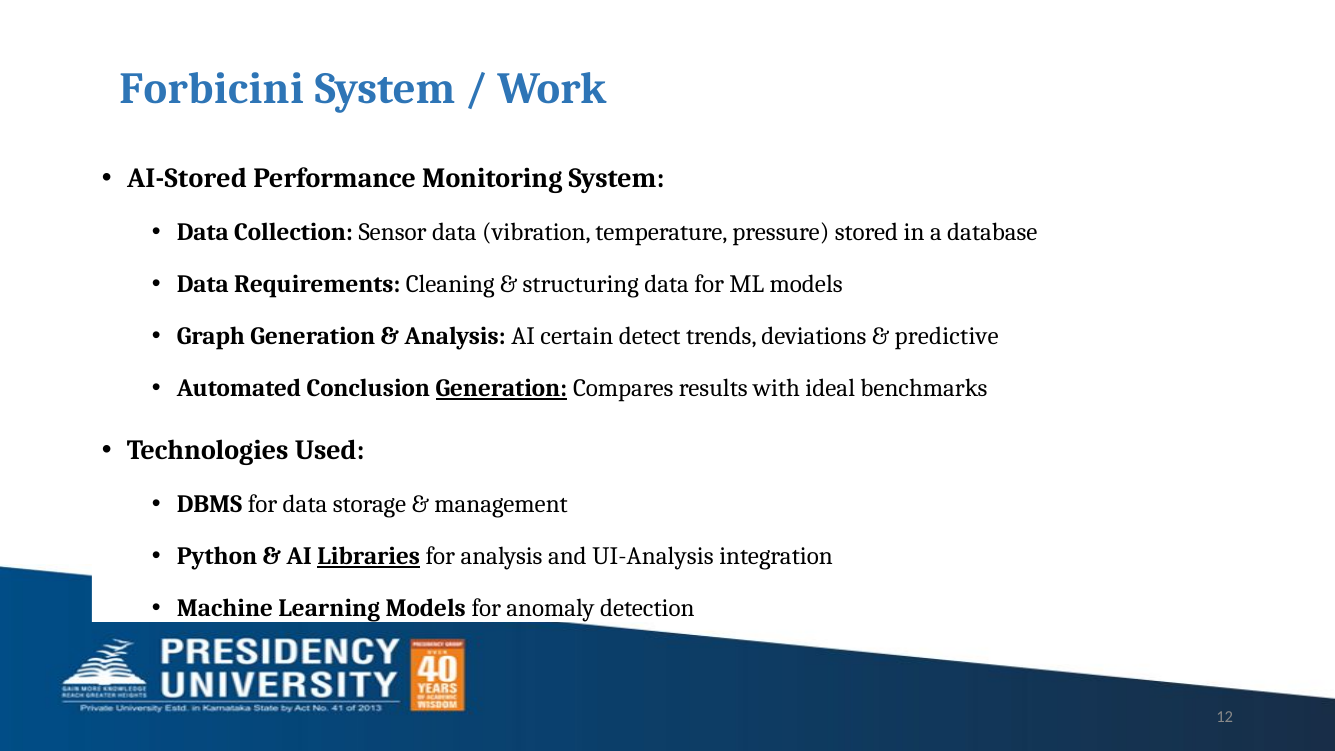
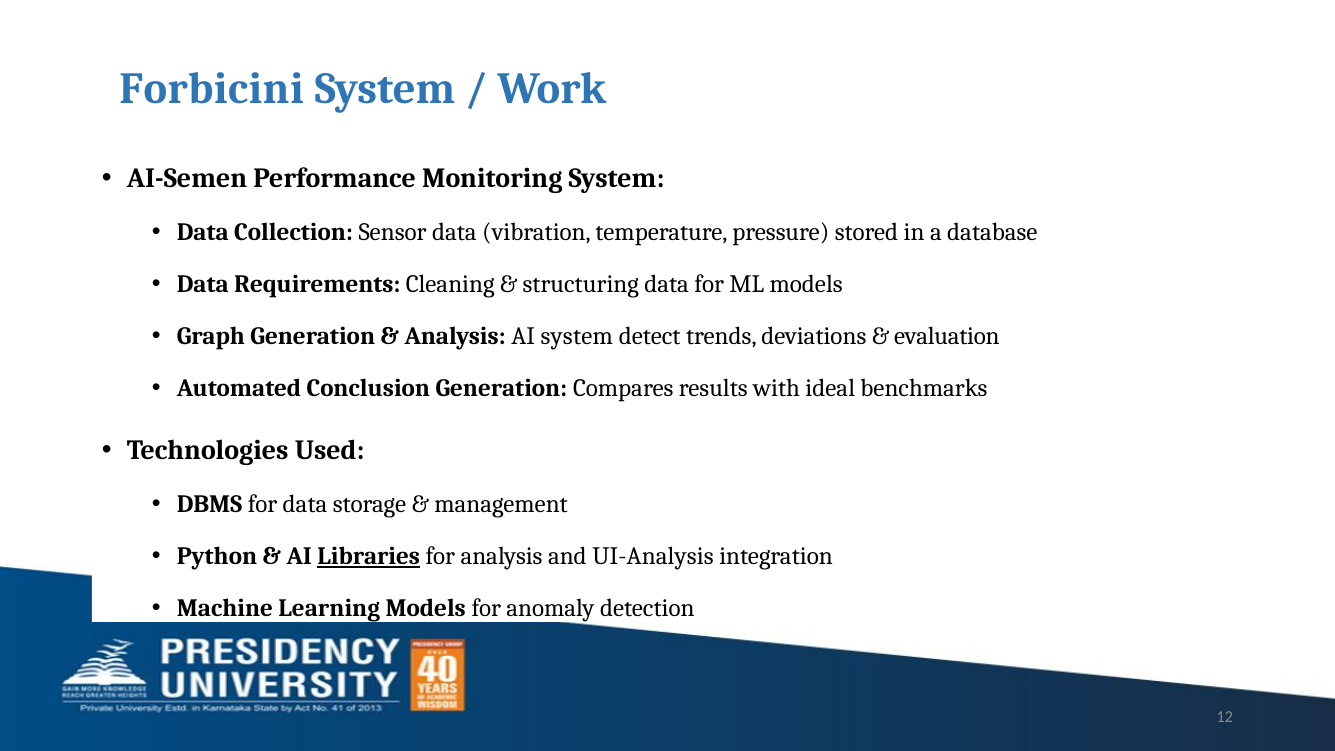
AI-Stored: AI-Stored -> AI-Semen (187, 179)
AI certain: certain -> system (577, 336)
predictive: predictive -> evaluation (947, 336)
Generation underline: present -> none (501, 388)
